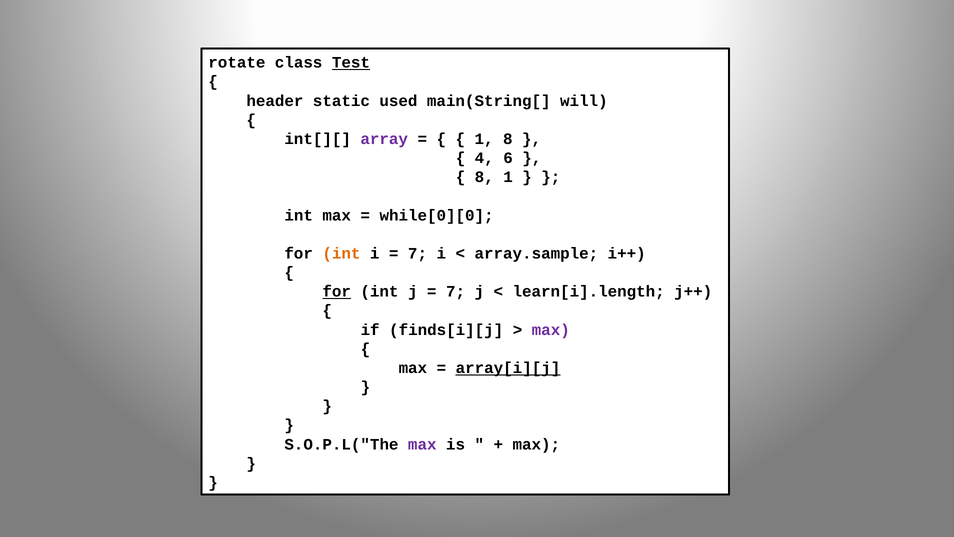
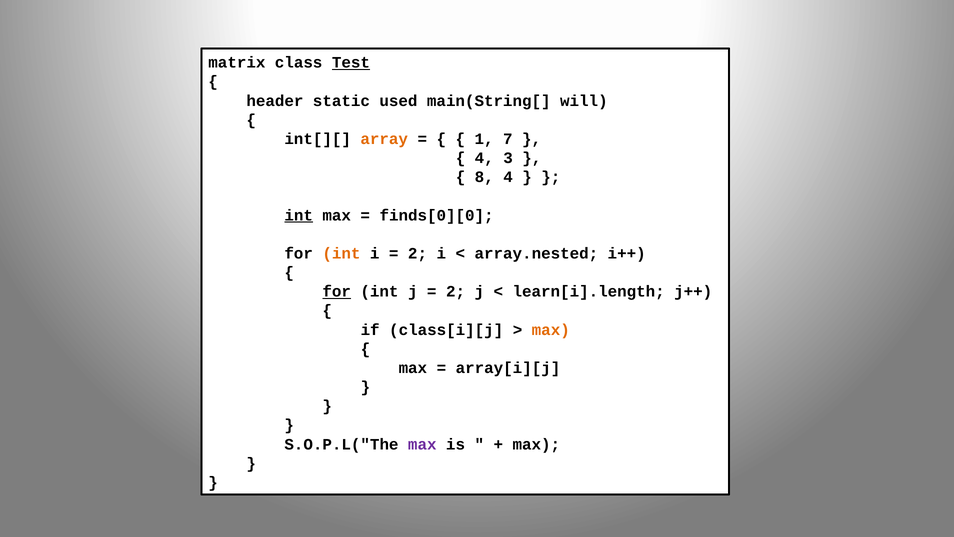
rotate: rotate -> matrix (237, 63)
array colour: purple -> orange (384, 139)
1 8: 8 -> 7 (508, 139)
6: 6 -> 3 (508, 158)
8 1: 1 -> 4 (508, 177)
int underline: none -> present (299, 215)
while[0][0: while[0][0 -> finds[0][0 (437, 215)
7: 7 -> 2 (418, 253)
array.sample: array.sample -> array.nested (536, 253)
7: 7 -> 2 (456, 291)
finds[i][j: finds[i][j -> class[i][j (446, 330)
max colour: purple -> orange (551, 330)
array[i][j underline: present -> none (508, 368)
